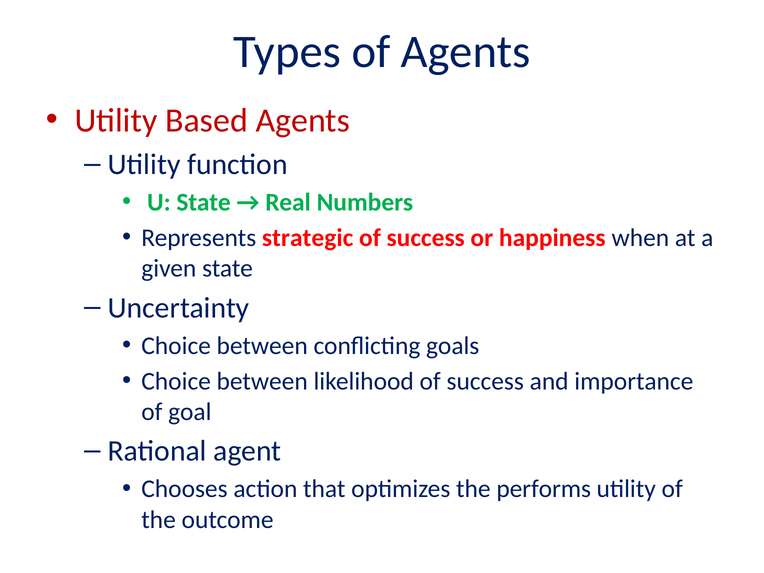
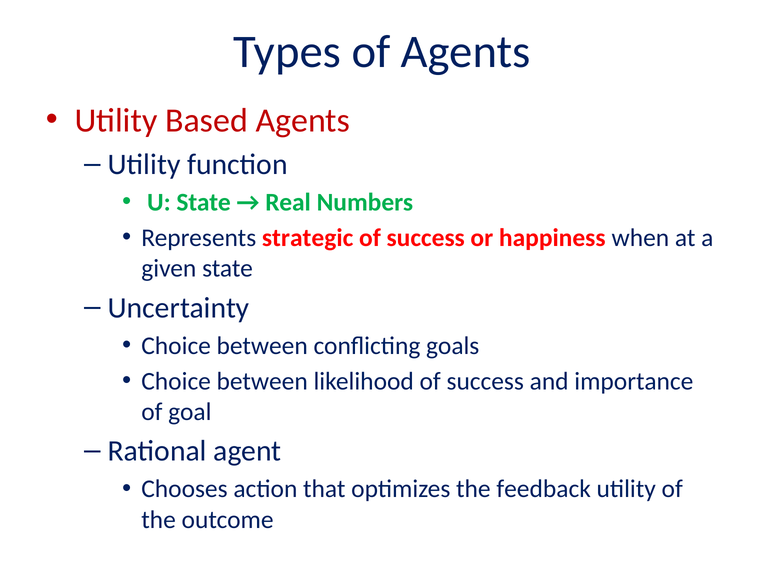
performs: performs -> feedback (544, 489)
